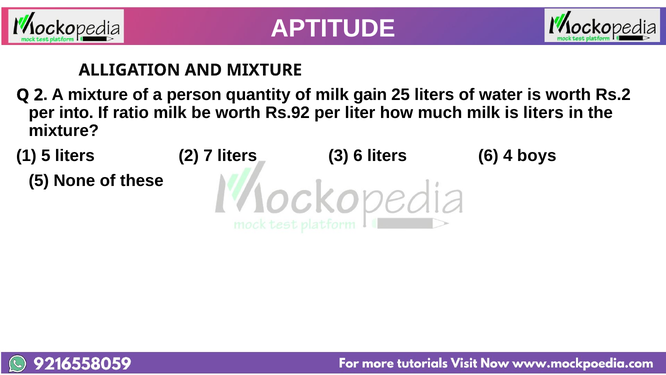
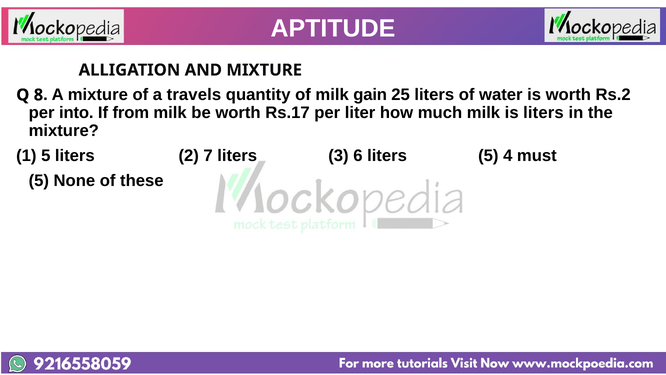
Q 2: 2 -> 8 (38, 95)
person: person -> travels (194, 95)
ratio: ratio -> from (131, 113)
Rs.92: Rs.92 -> Rs.17 (287, 113)
liters 6: 6 -> 5 (488, 156)
boys: boys -> must (537, 156)
